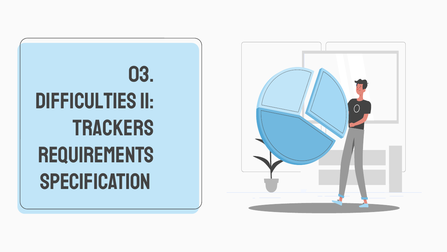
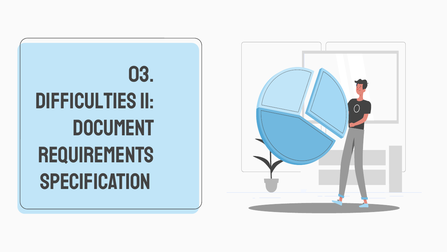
trackers: trackers -> document (113, 128)
